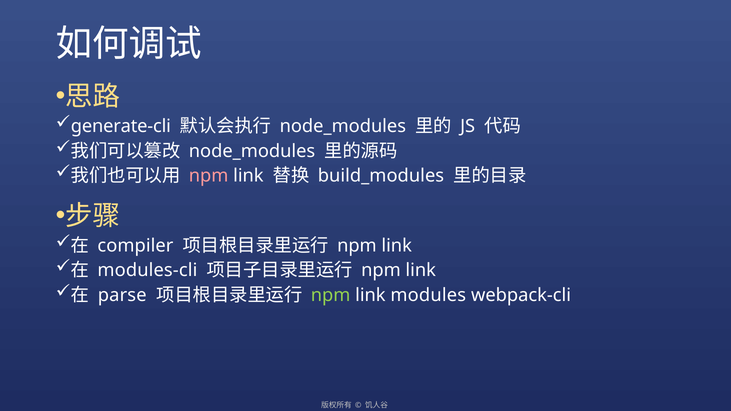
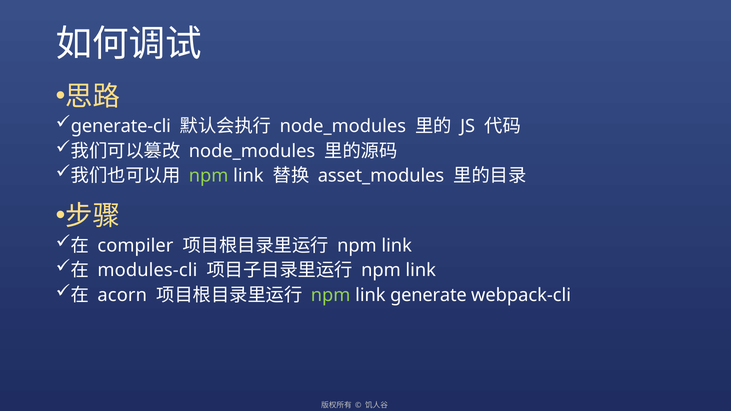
npm colour: pink -> light green (209, 176)
build_modules: build_modules -> asset_modules (381, 176)
parse: parse -> acorn (122, 295)
modules: modules -> generate (428, 295)
